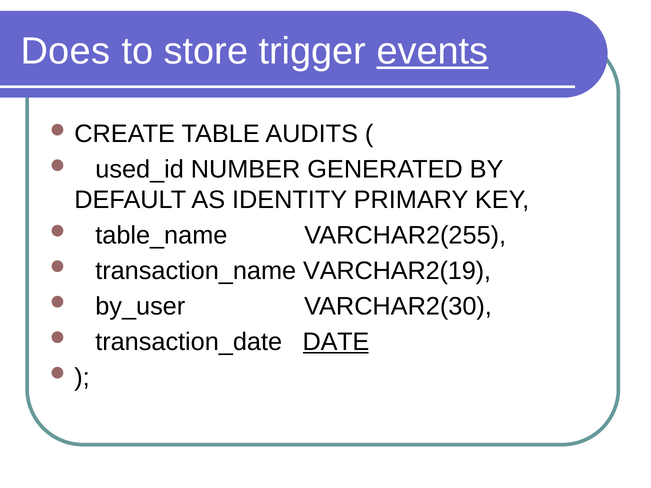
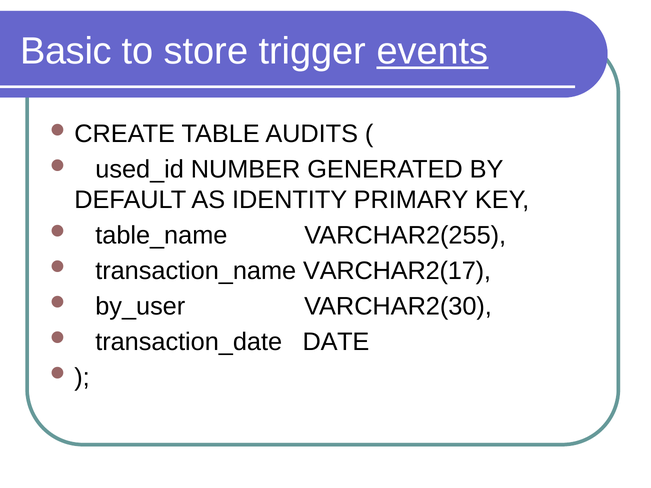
Does: Does -> Basic (66, 51)
VARCHAR2(19: VARCHAR2(19 -> VARCHAR2(17 (397, 271)
DATE underline: present -> none (336, 342)
